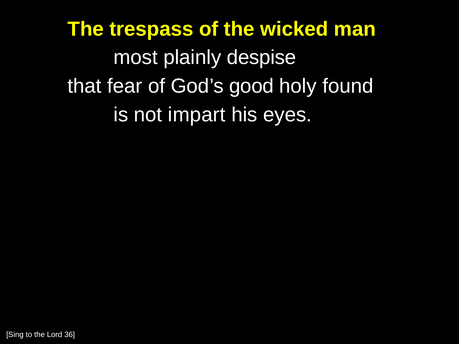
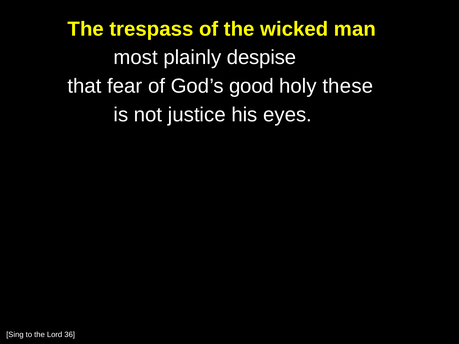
found: found -> these (348, 86)
impart: impart -> justice (197, 115)
